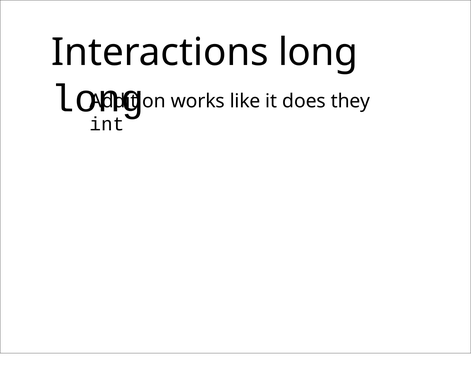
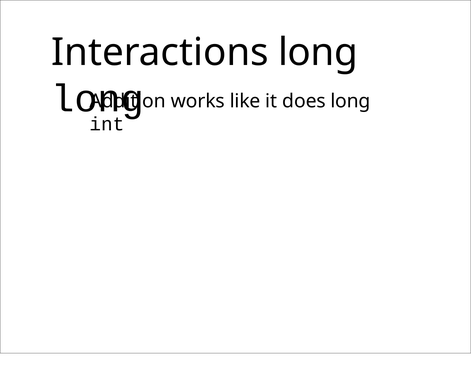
does they: they -> long (350, 101)
